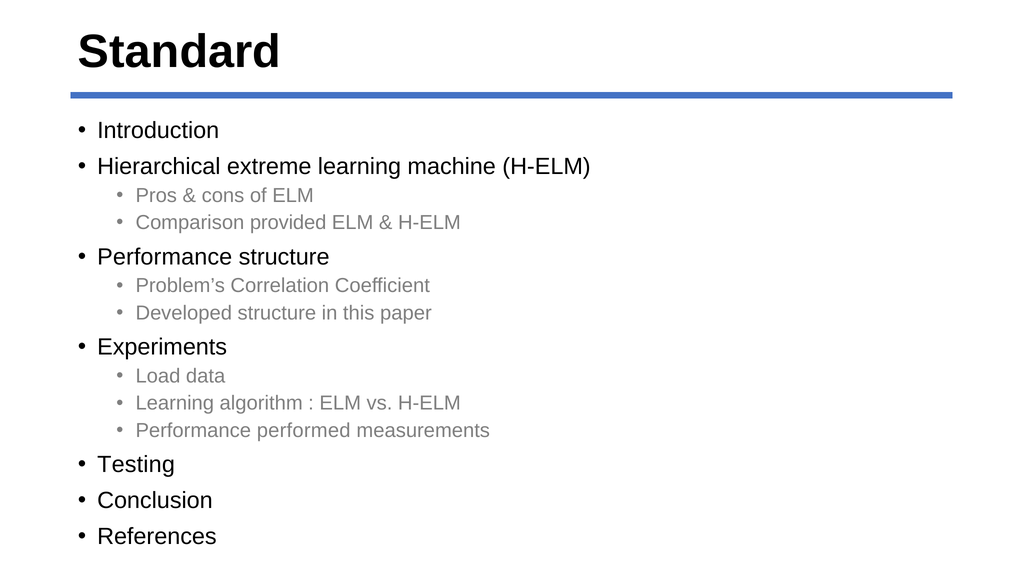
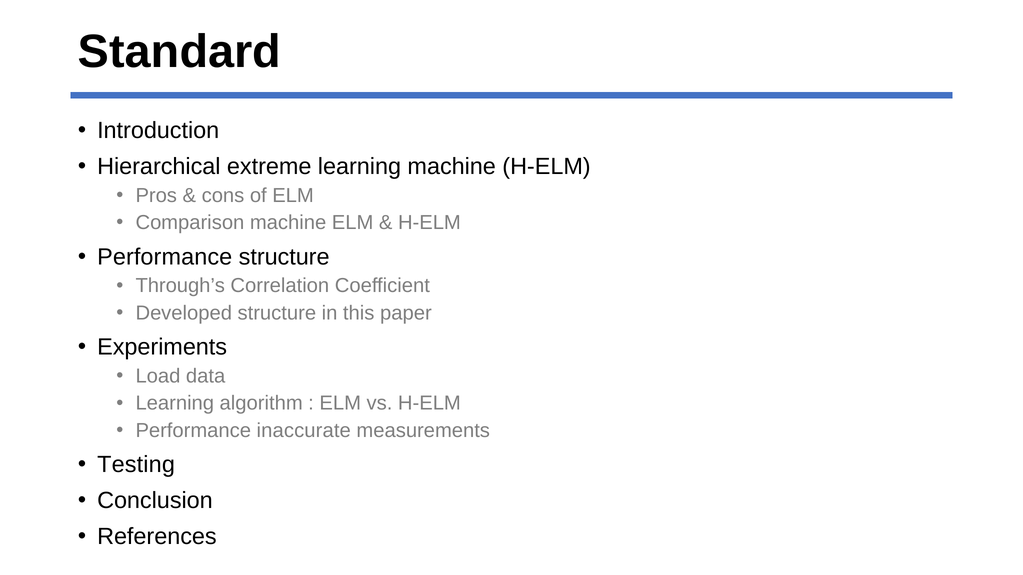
Comparison provided: provided -> machine (288, 223)
Problem’s: Problem’s -> Through’s (180, 286)
performed: performed -> inaccurate (304, 431)
